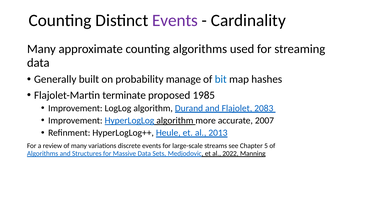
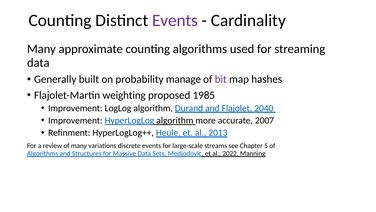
bit colour: blue -> purple (221, 79)
terminate: terminate -> weighting (124, 95)
2083: 2083 -> 2040 (264, 108)
